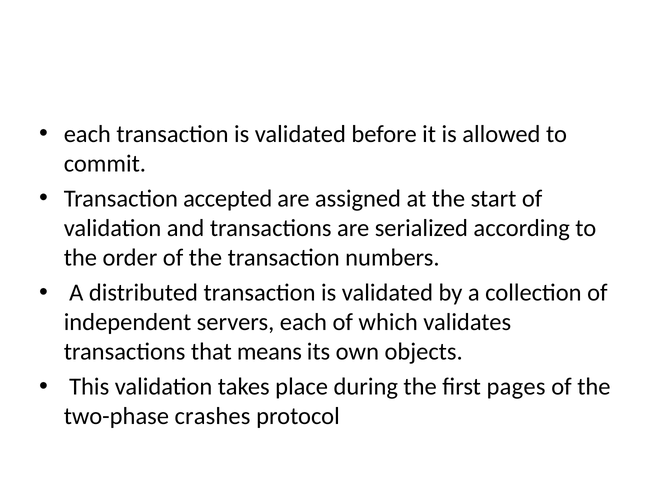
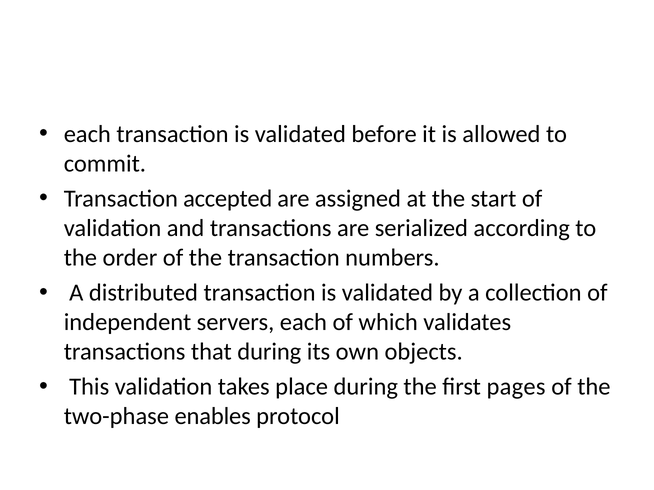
that means: means -> during (269, 352)
crashes: crashes -> enables (213, 417)
